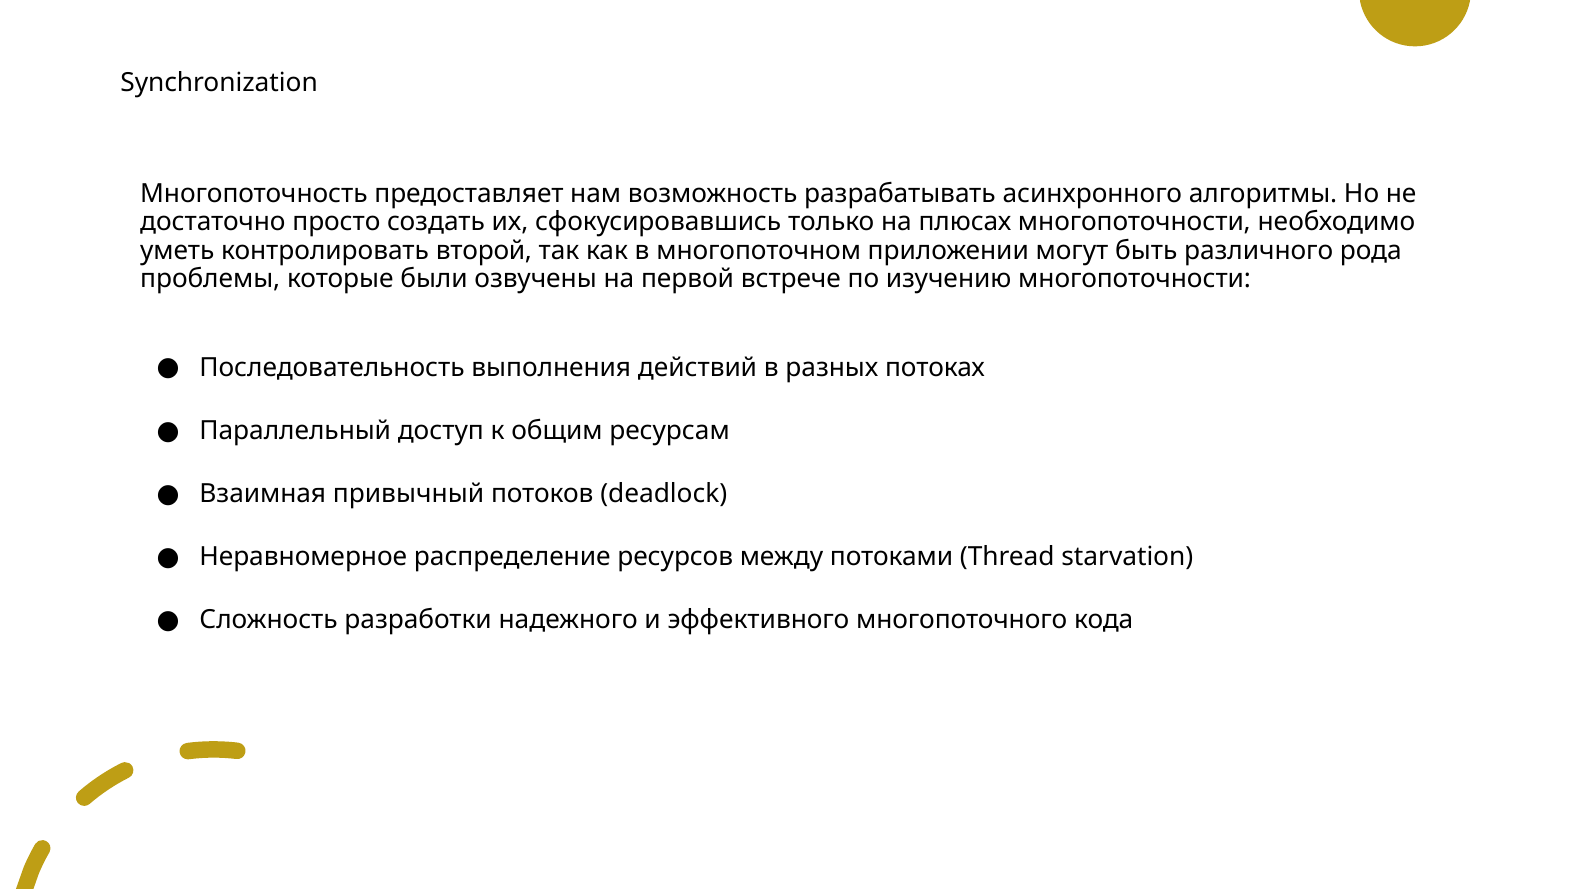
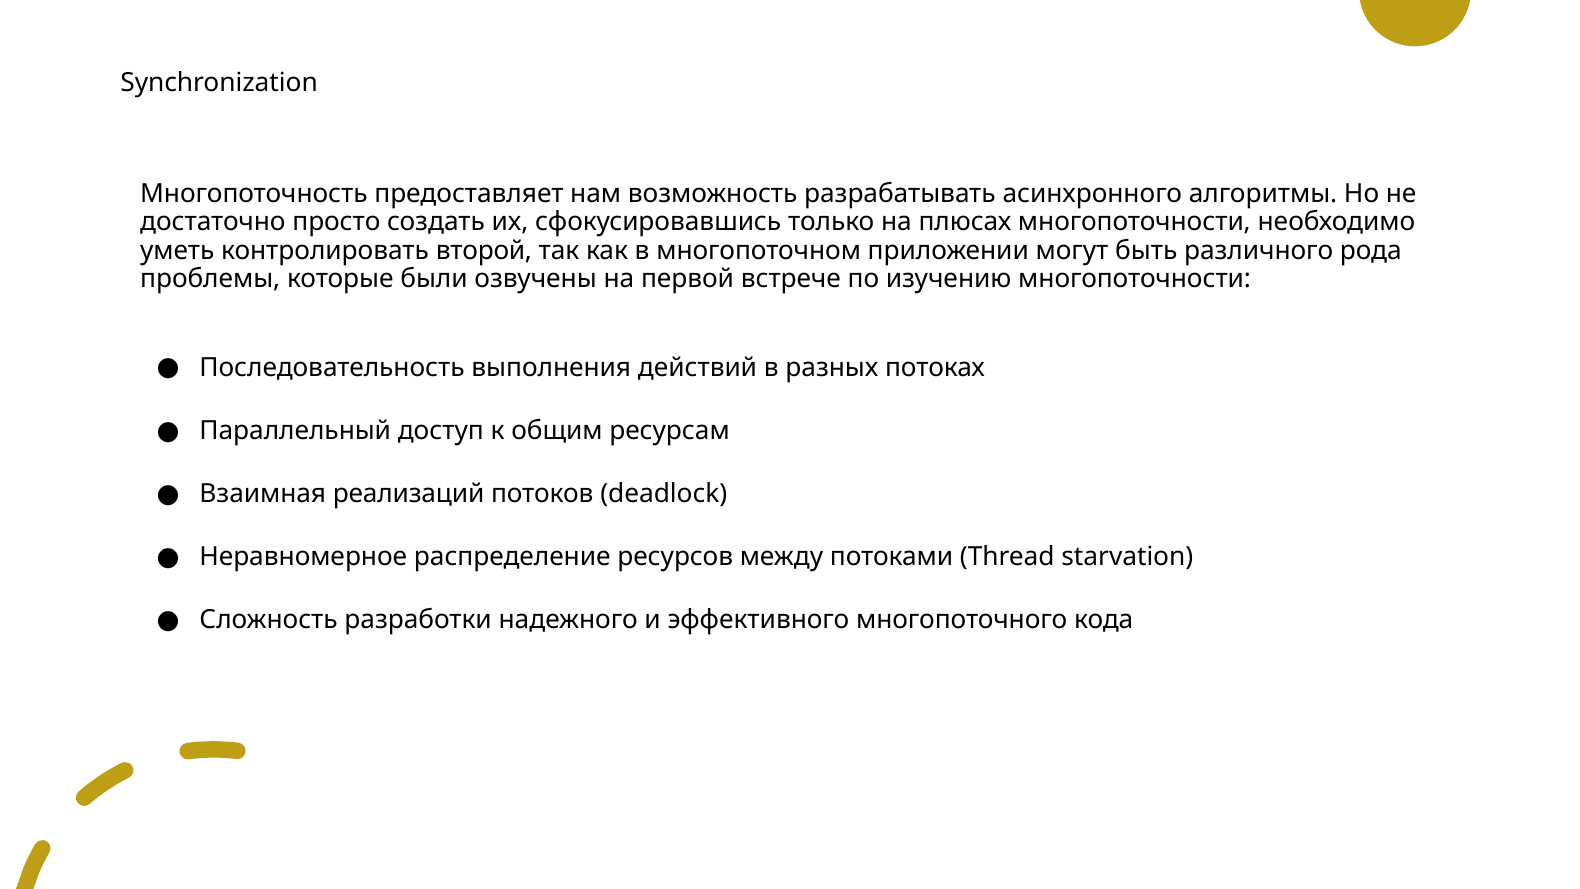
привычный: привычный -> реализаций (409, 494)
